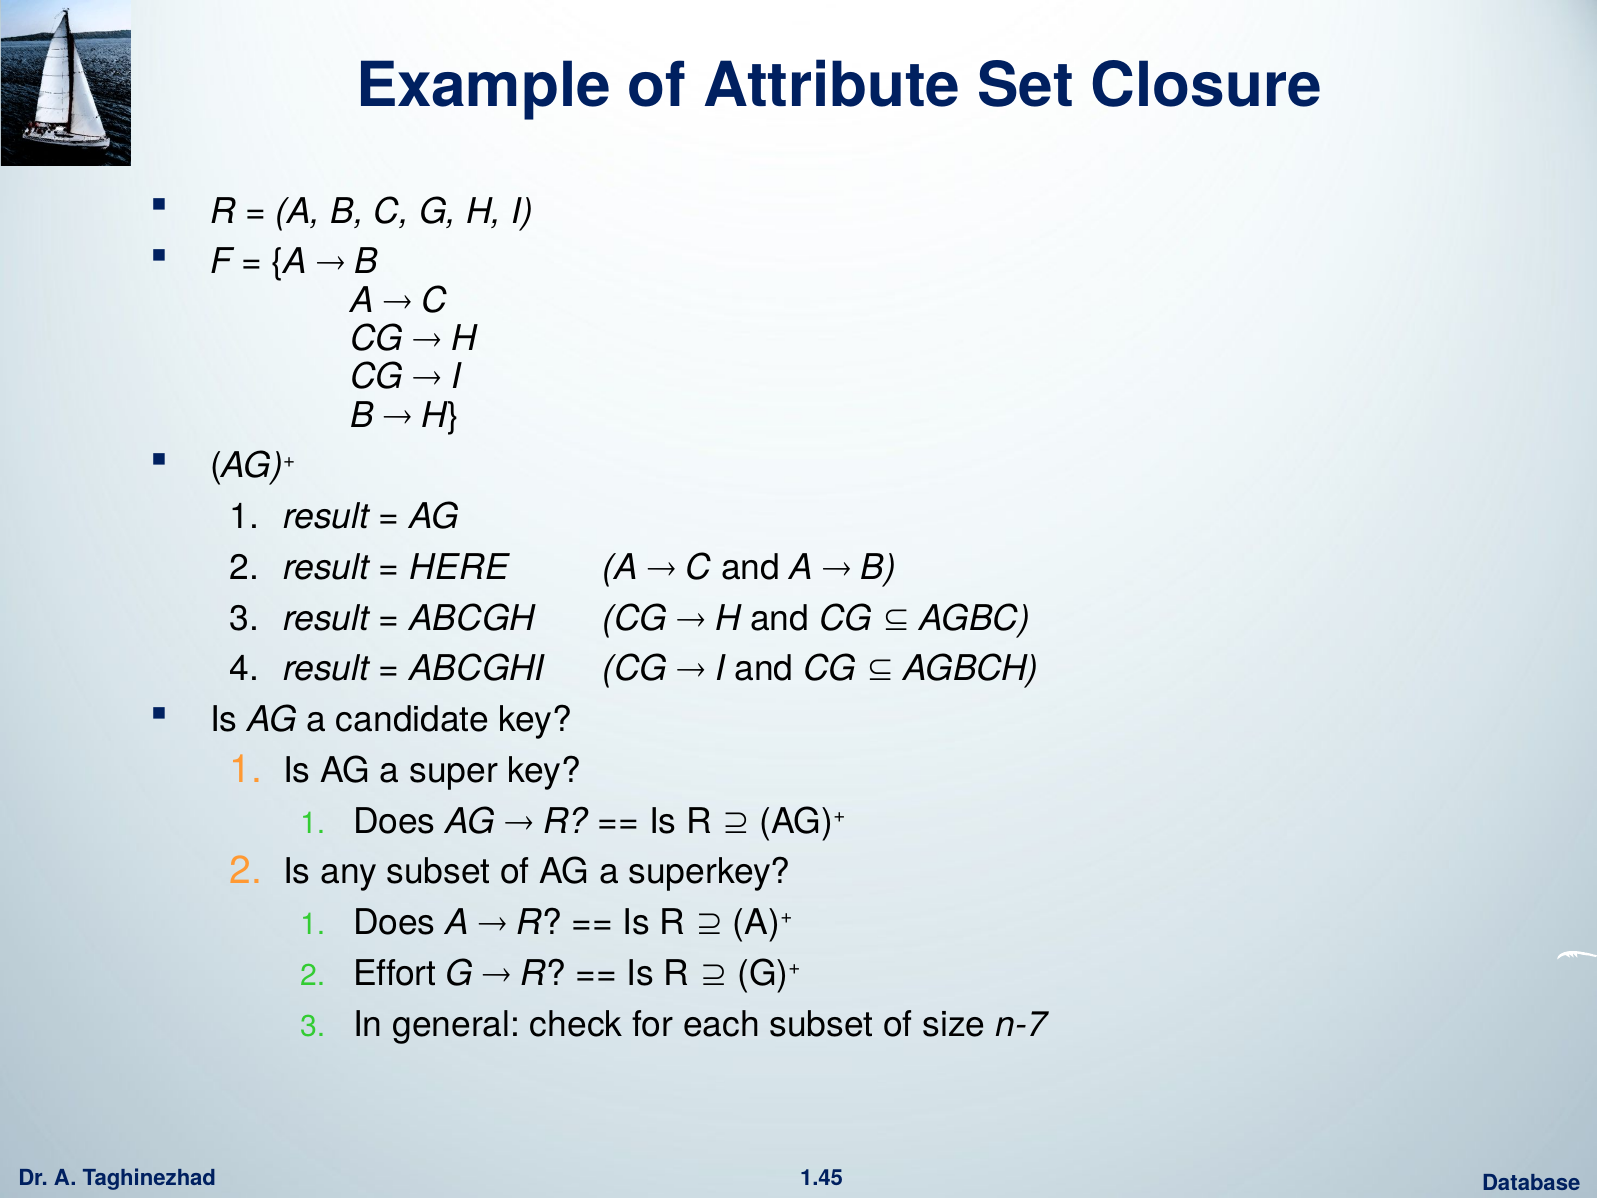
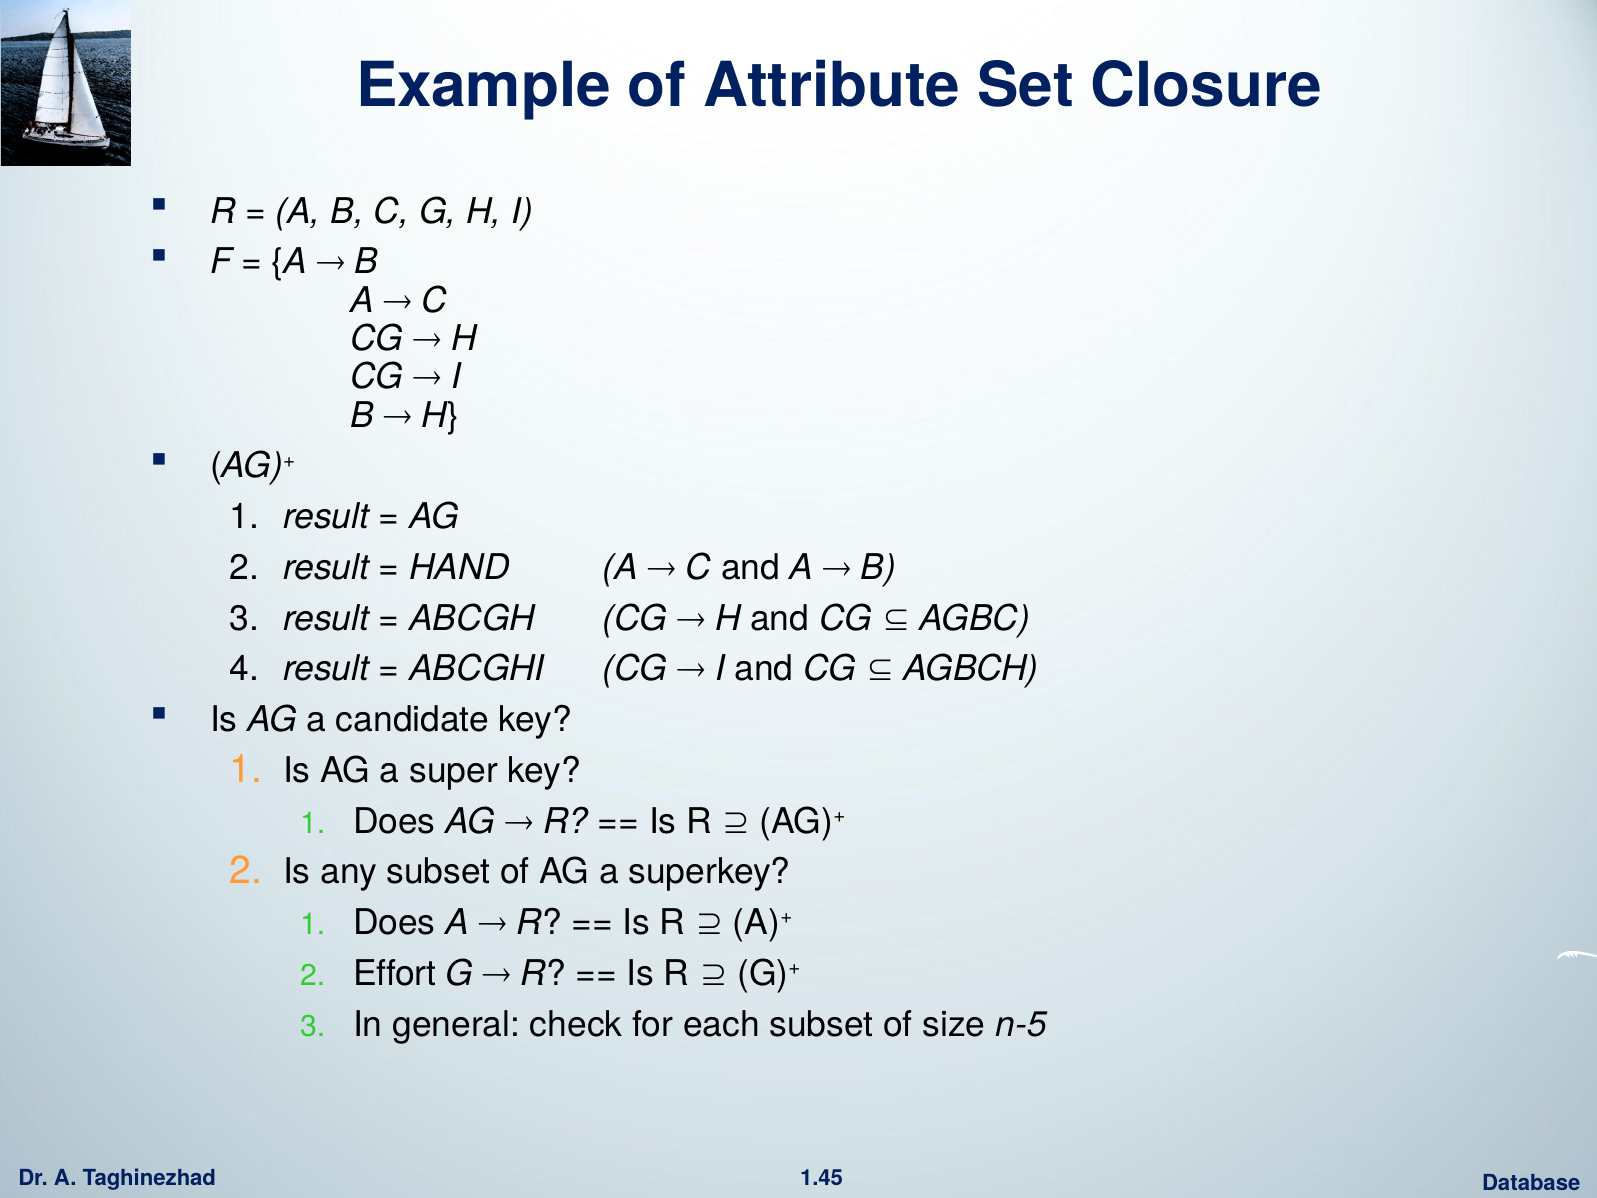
HERE: HERE -> HAND (459, 568)
n-7: n-7 -> n-5 (1021, 1024)
